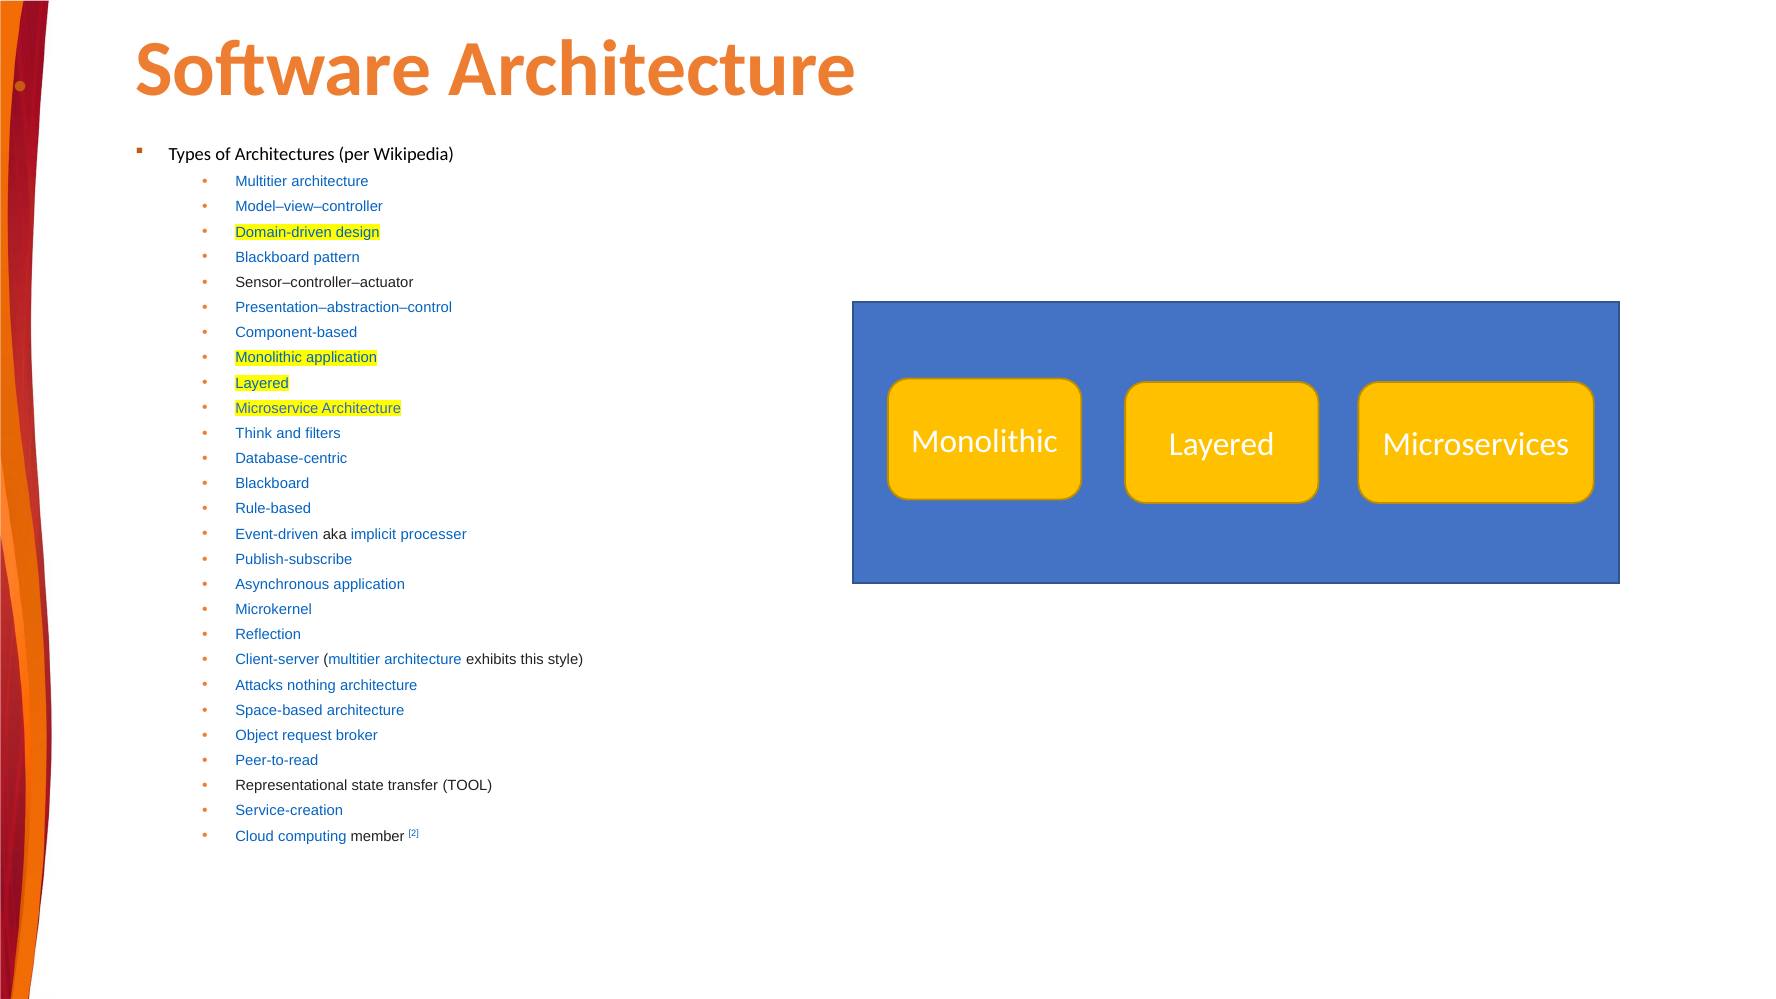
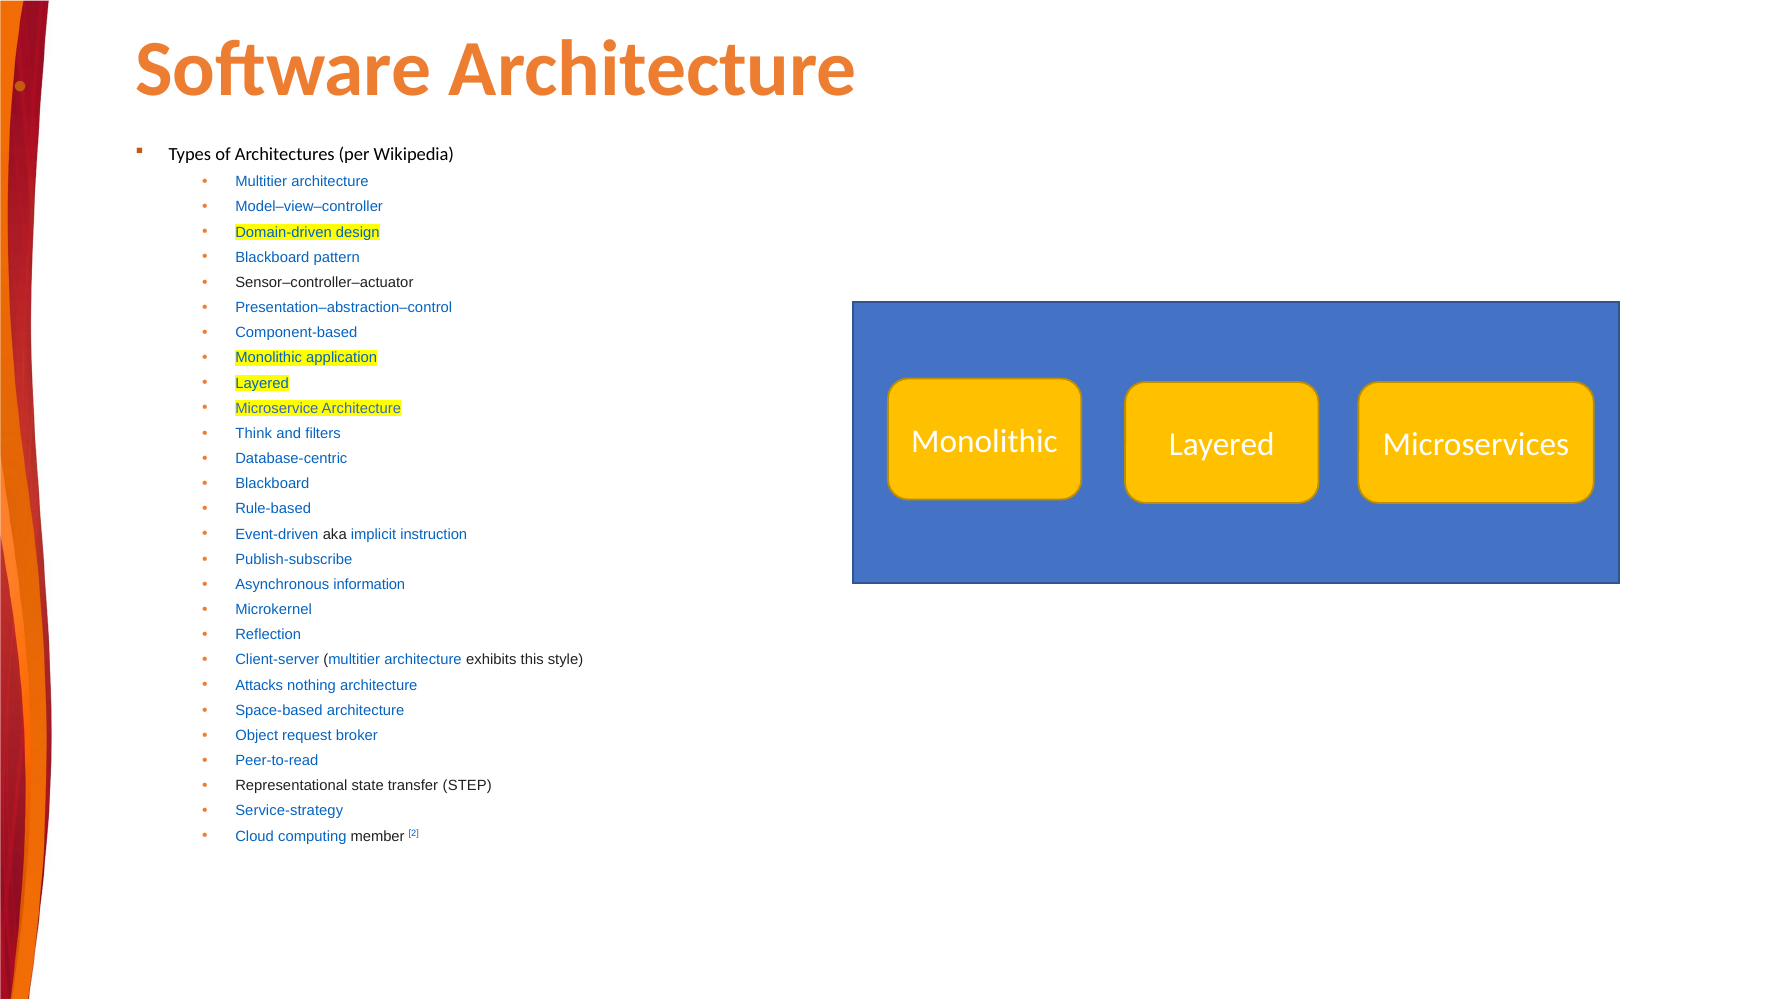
processer: processer -> instruction (434, 534)
Asynchronous application: application -> information (369, 585)
TOOL: TOOL -> STEP (467, 786)
Service-creation: Service-creation -> Service-strategy (289, 811)
